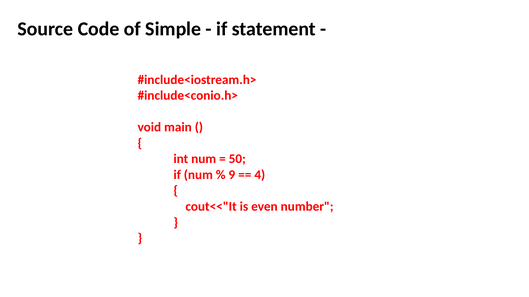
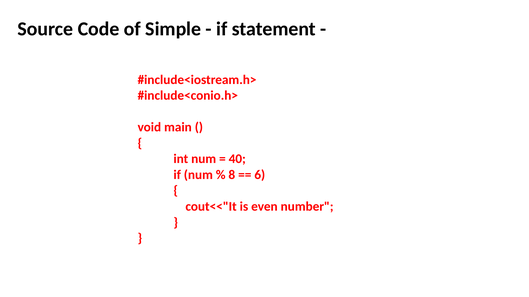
50: 50 -> 40 (237, 159)
9: 9 -> 8 (232, 175)
4: 4 -> 6 (260, 175)
